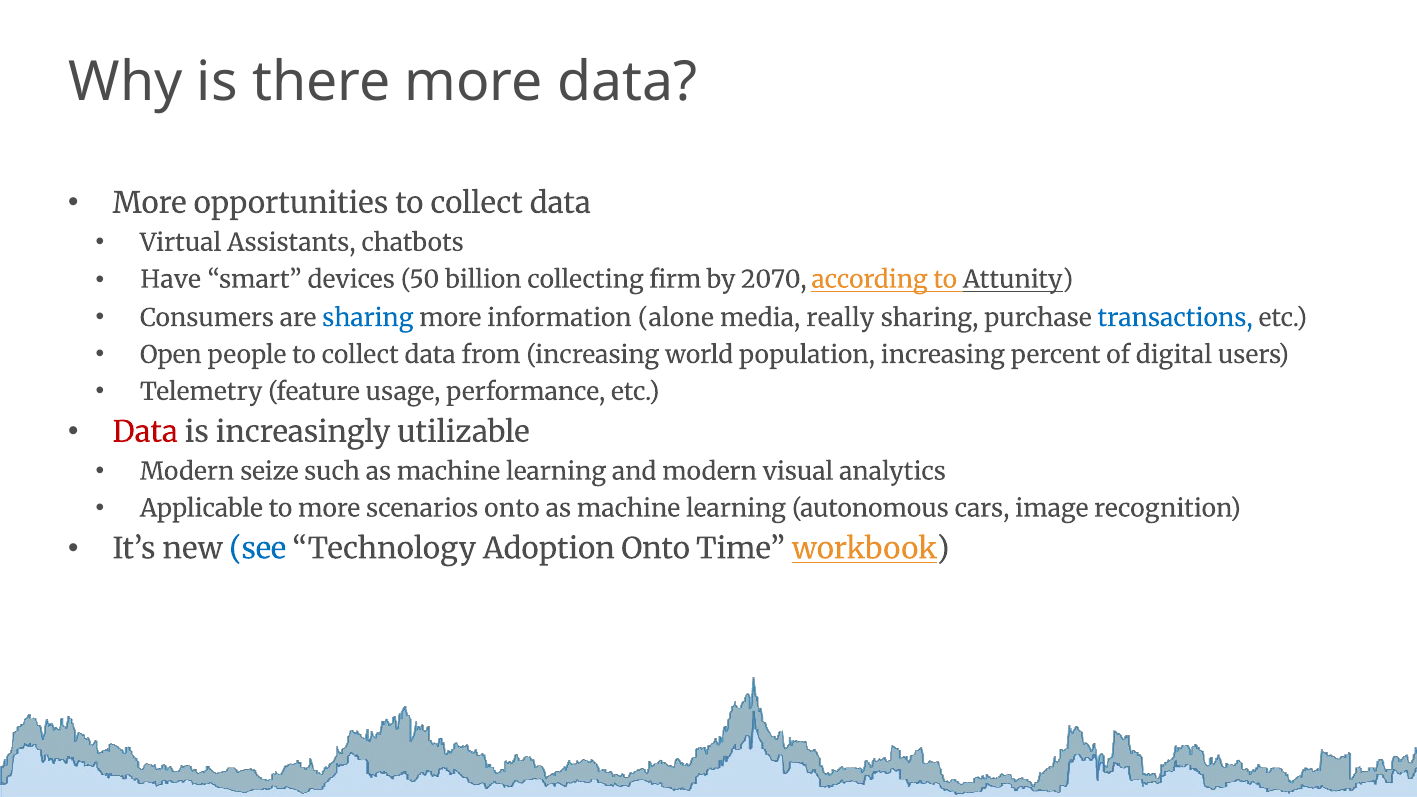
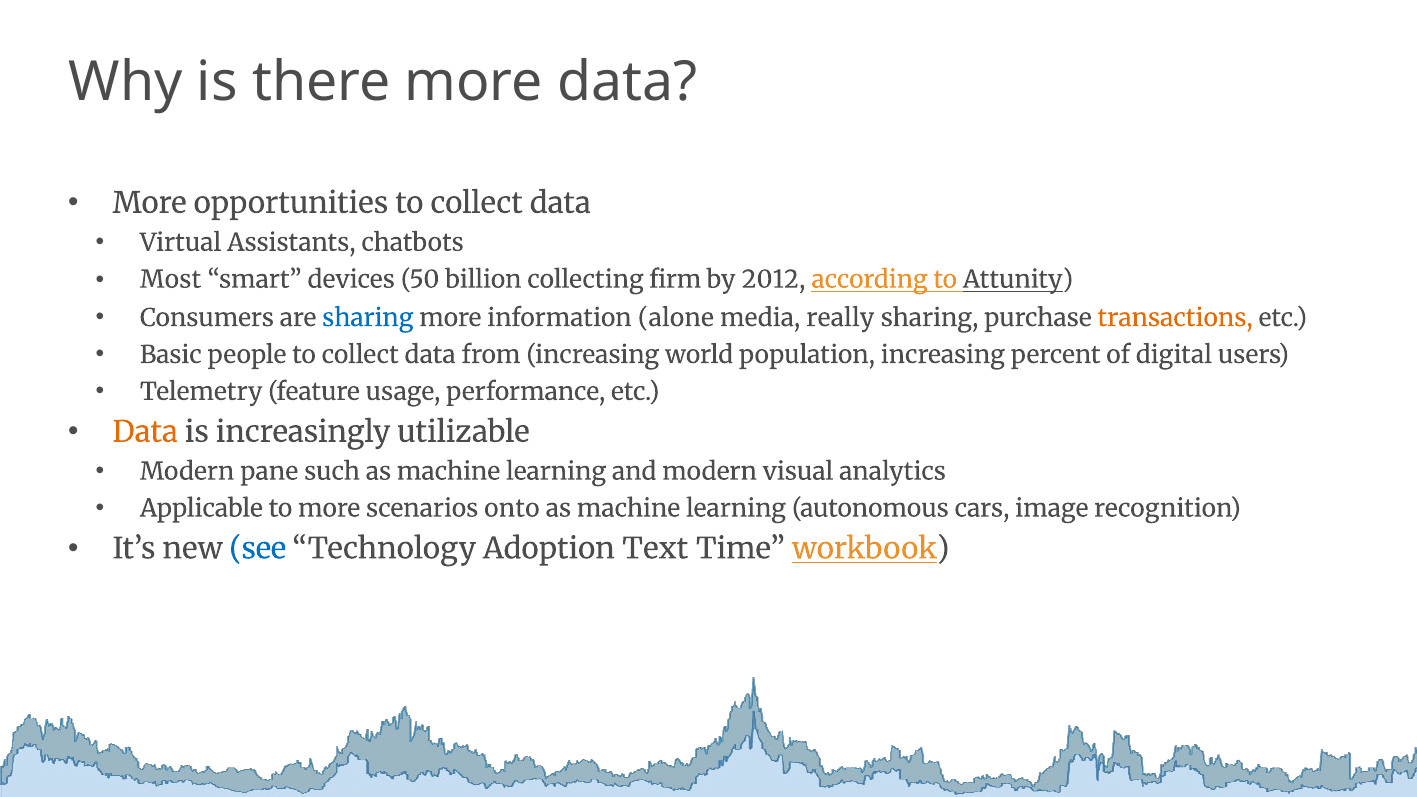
Have: Have -> Most (171, 280)
2070: 2070 -> 2012 (774, 280)
transactions colour: blue -> orange (1175, 318)
Open: Open -> Basic (171, 355)
Data colour: red -> orange (145, 432)
seize: seize -> pane (269, 472)
Adoption Onto: Onto -> Text (655, 549)
